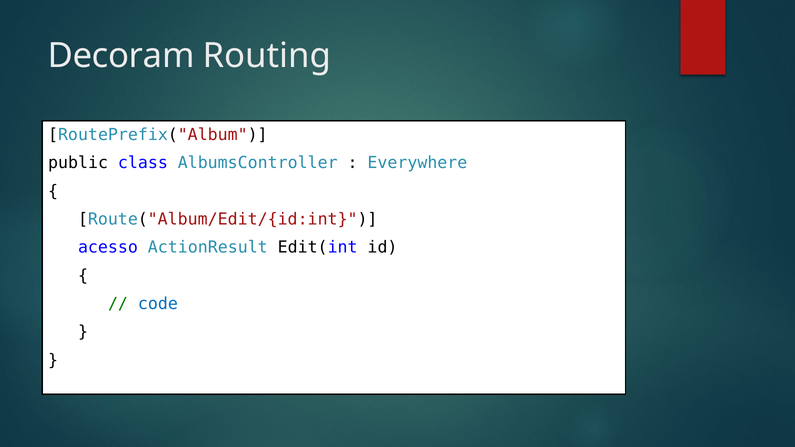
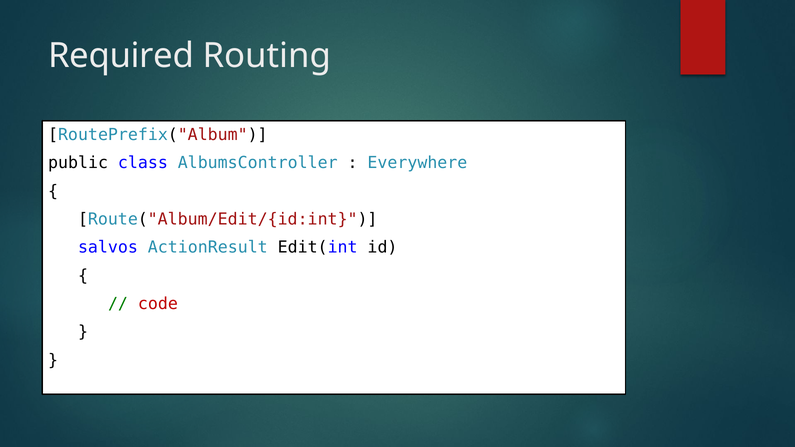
Decoram: Decoram -> Required (121, 56)
acesso: acesso -> salvos (108, 248)
code colour: blue -> red (158, 304)
